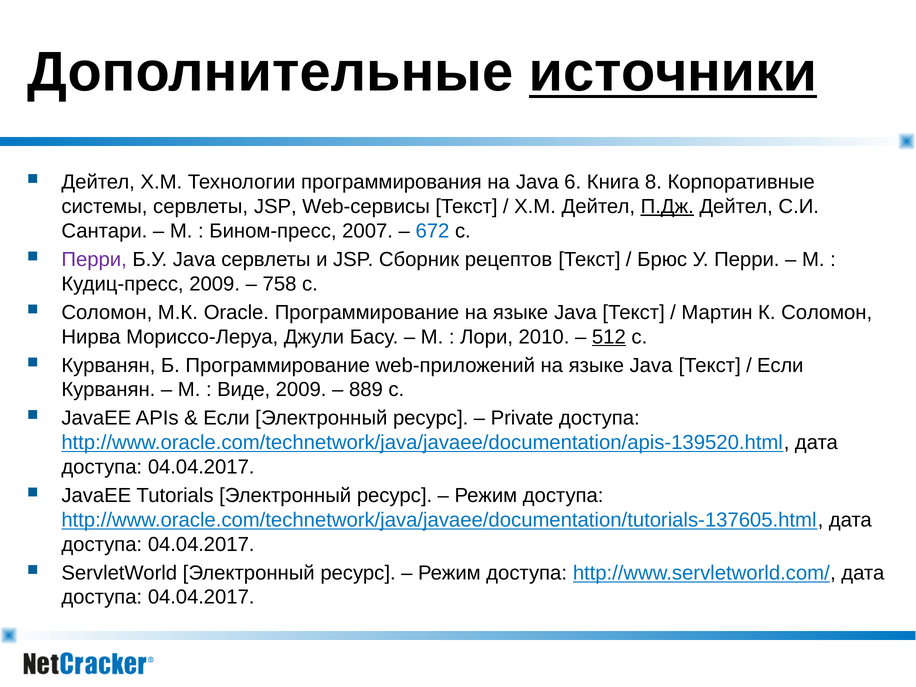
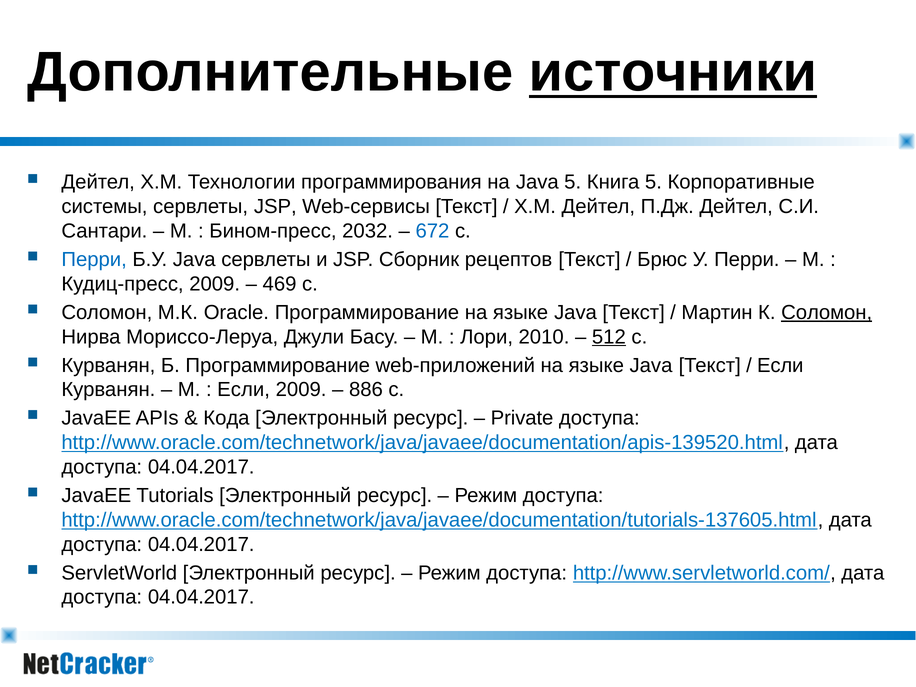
Java 6: 6 -> 5 (573, 182)
Книга 8: 8 -> 5 (653, 182)
П.Дж underline: present -> none (667, 207)
2007: 2007 -> 2032 (368, 231)
Перри colour: purple -> blue (94, 260)
758: 758 -> 469 (280, 284)
Соломон underline: none -> present (827, 312)
Виде: Виде -> Если (244, 390)
889: 889 -> 886 (366, 390)
Если: Если -> Кода (226, 418)
